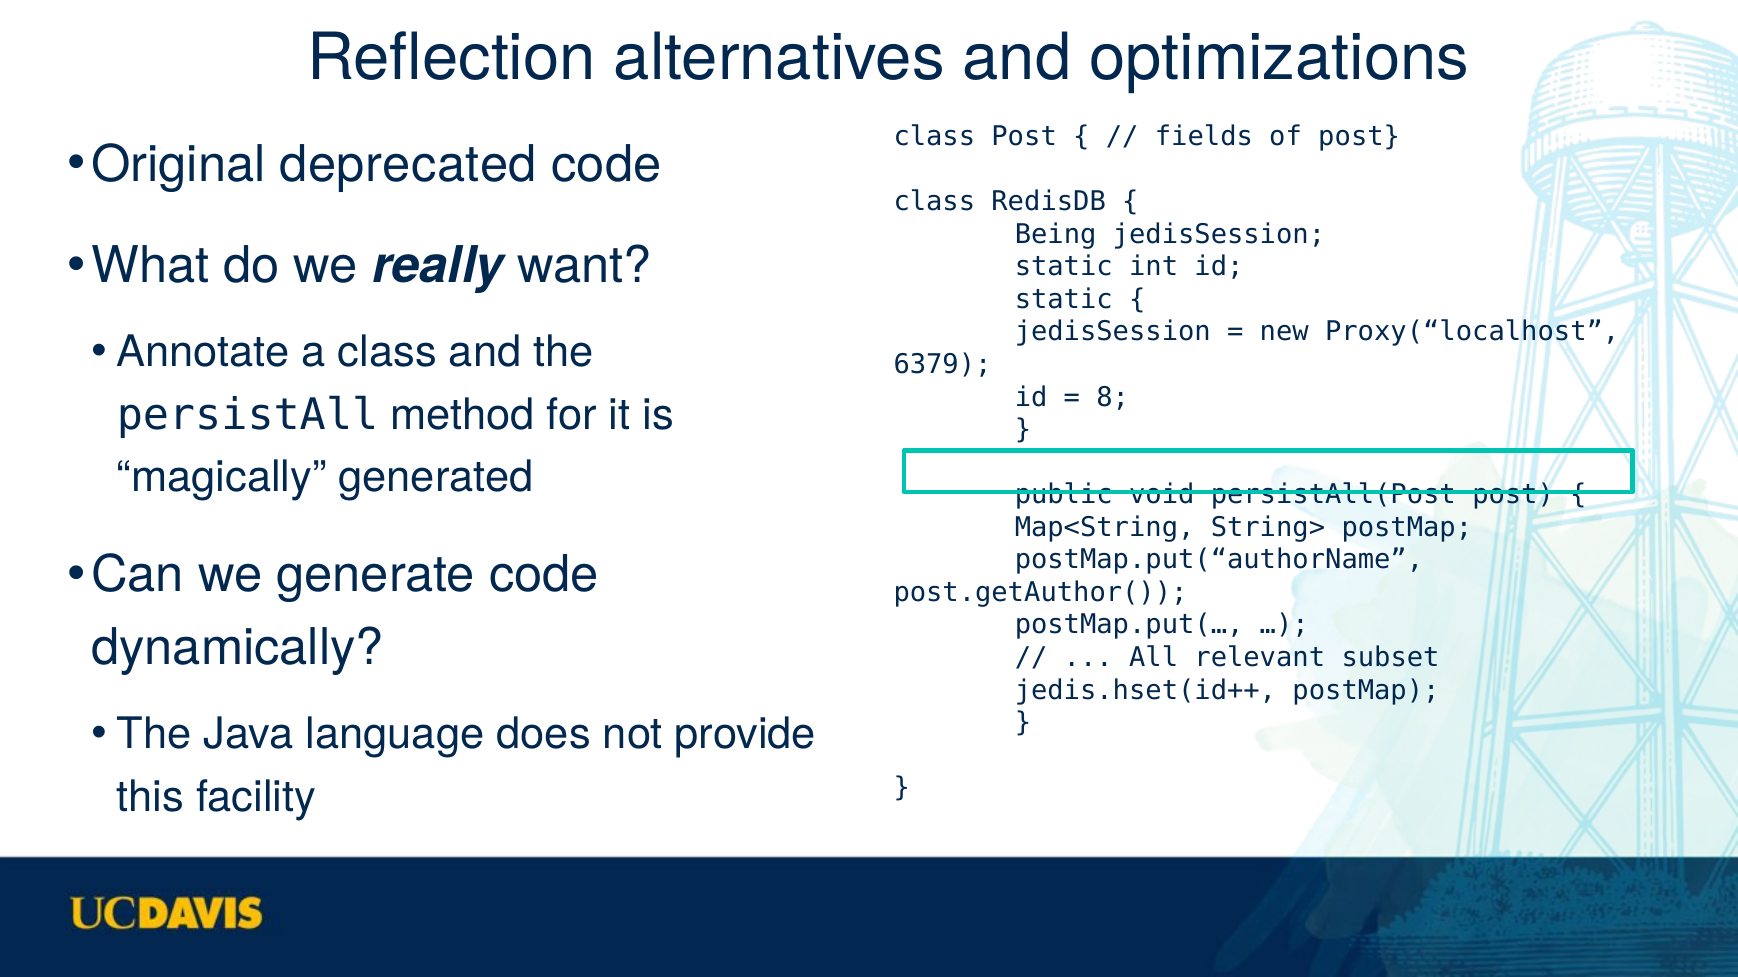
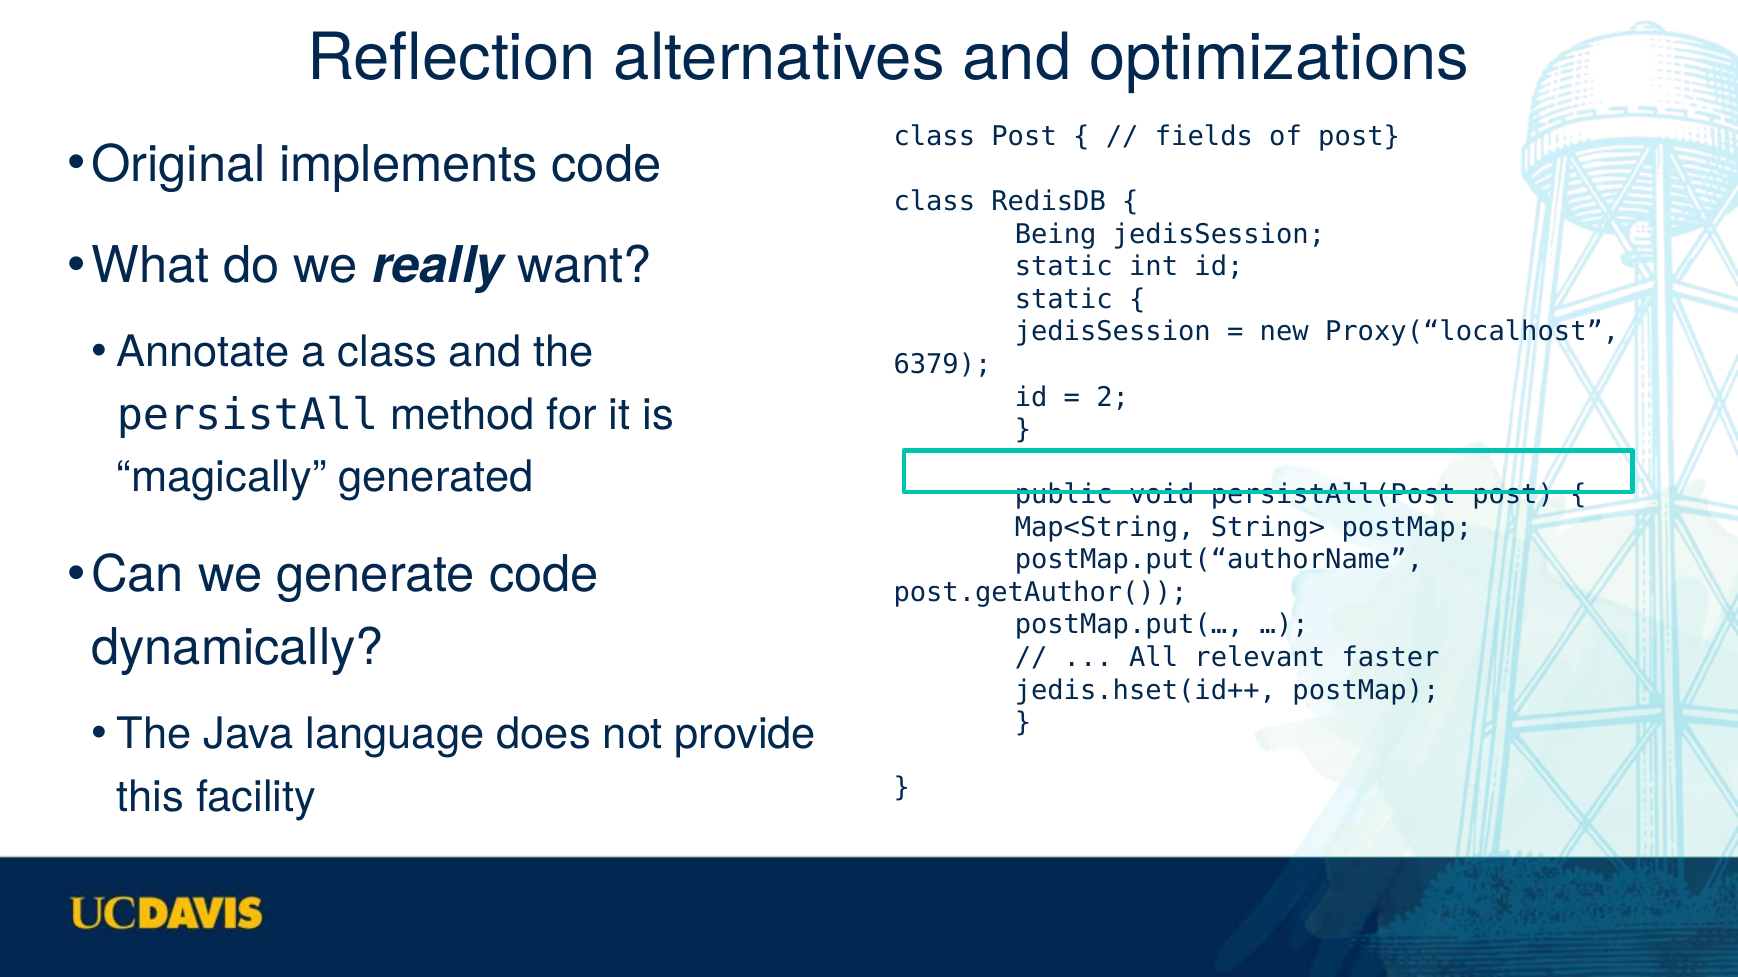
deprecated: deprecated -> implements (409, 164)
8: 8 -> 2 (1113, 397)
subset: subset -> faster (1391, 658)
